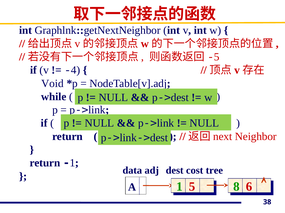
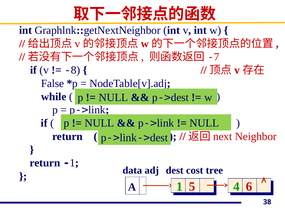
5: 5 -> 7 (217, 57)
4: 4 -> 8 (75, 70)
Void: Void -> False (53, 84)
8: 8 -> 4 (236, 187)
